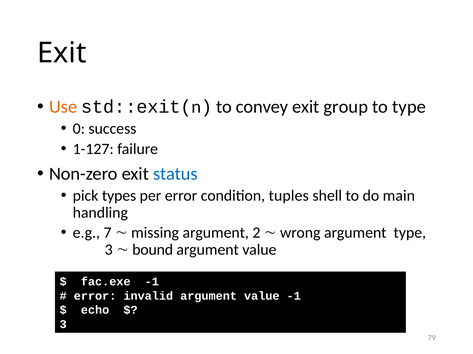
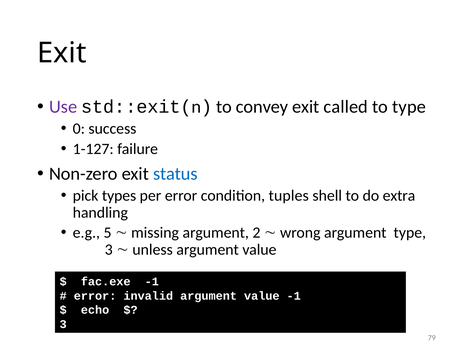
Use colour: orange -> purple (63, 107)
group: group -> called (346, 107)
main: main -> extra (399, 196)
7: 7 -> 5 (107, 233)
bound: bound -> unless (153, 250)
